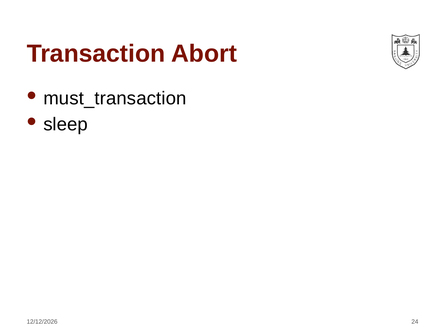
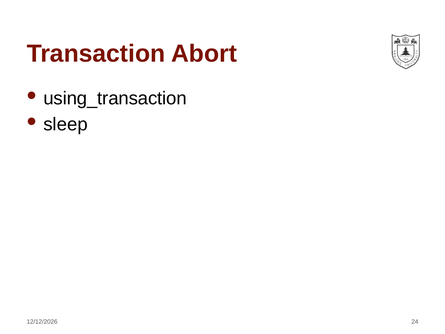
must_transaction: must_transaction -> using_transaction (115, 98)
